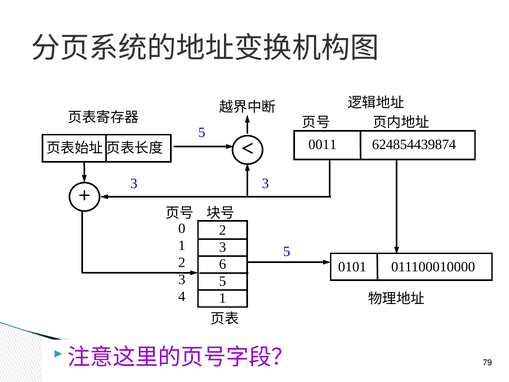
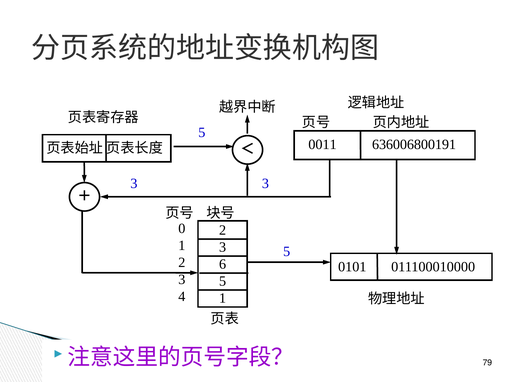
624854439874: 624854439874 -> 636006800191 (414, 144)
